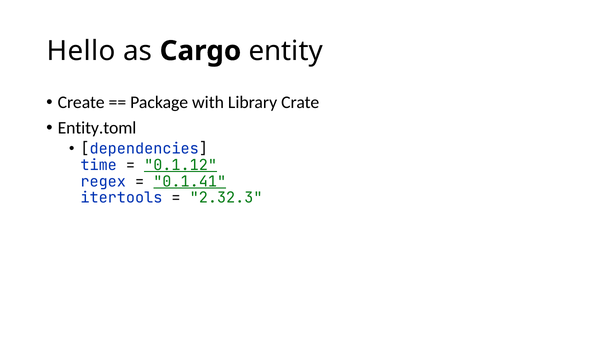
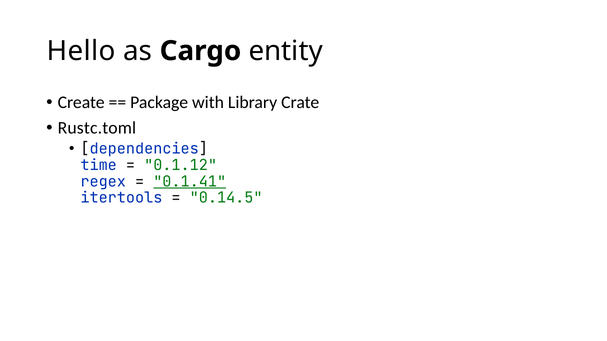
Entity.toml: Entity.toml -> Rustc.toml (97, 128)
0.1.12 underline: present -> none (181, 165)
2.32.3: 2.32.3 -> 0.14.5 (226, 198)
